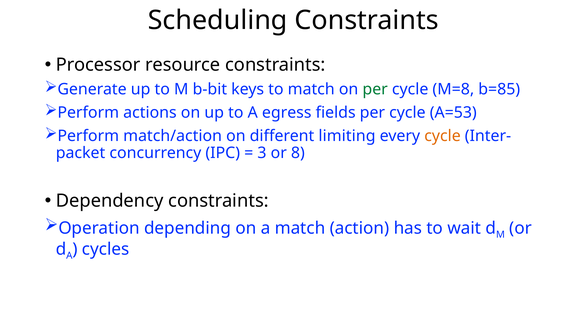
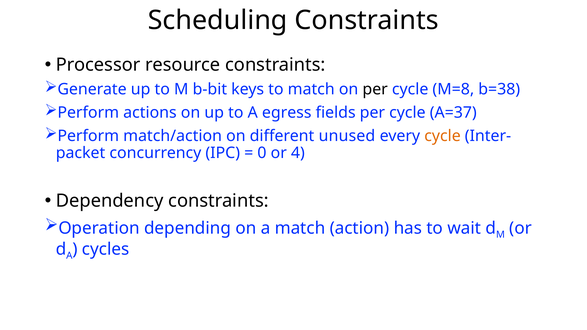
per colour: green -> black (375, 89)
b=85: b=85 -> b=38 (499, 89)
A=53: A=53 -> A=37 (453, 113)
limiting: limiting -> unused (347, 136)
3: 3 -> 0 (262, 153)
8: 8 -> 4 (298, 153)
